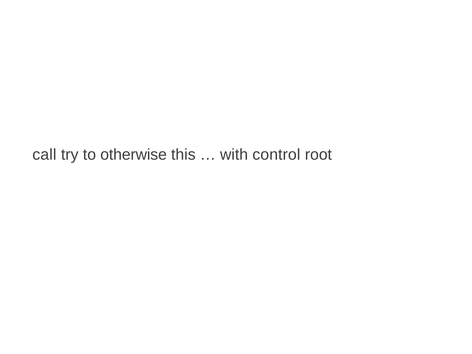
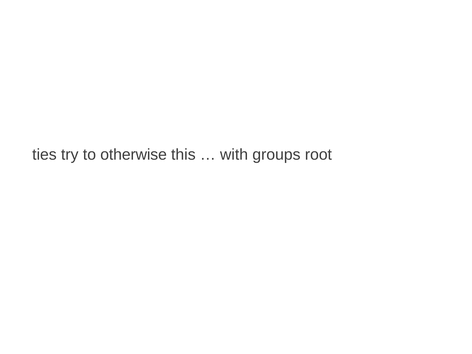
call: call -> ties (44, 154)
control: control -> groups (276, 154)
